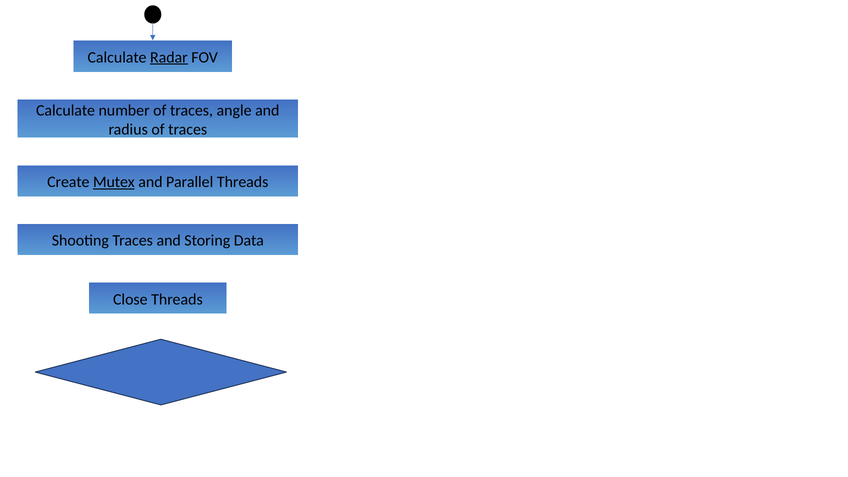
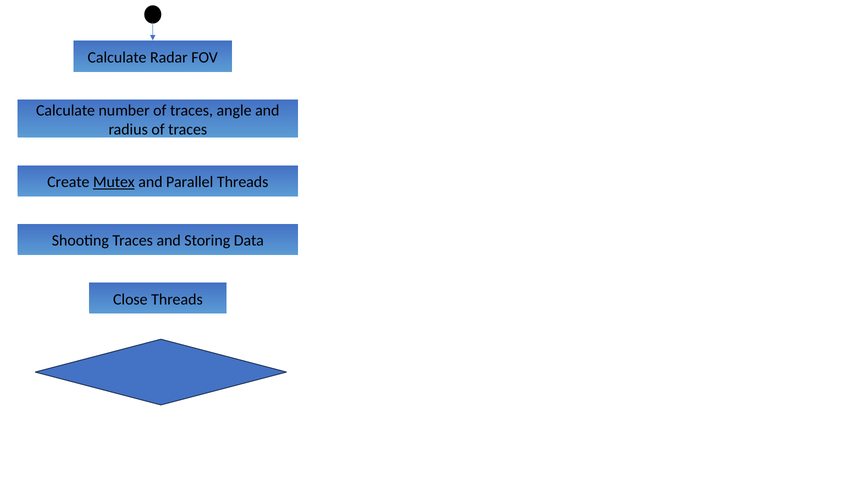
Radar underline: present -> none (169, 57)
